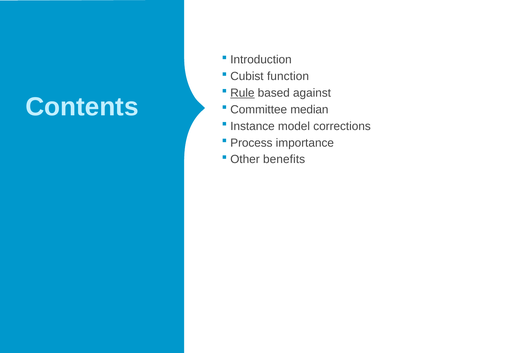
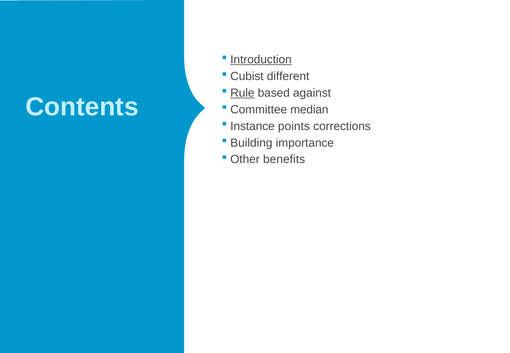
Introduction underline: none -> present (261, 60)
function: function -> different (288, 76)
model: model -> points (294, 126)
Process: Process -> Building (251, 143)
